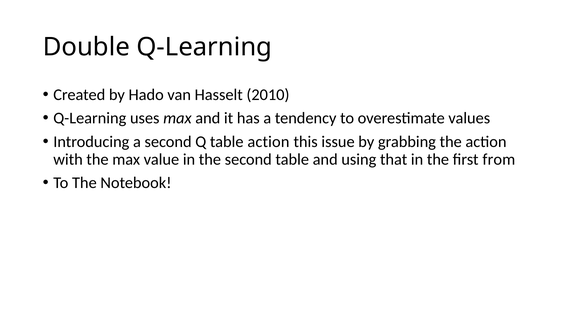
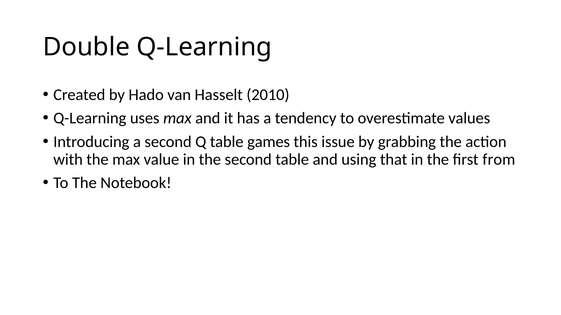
table action: action -> games (269, 142)
